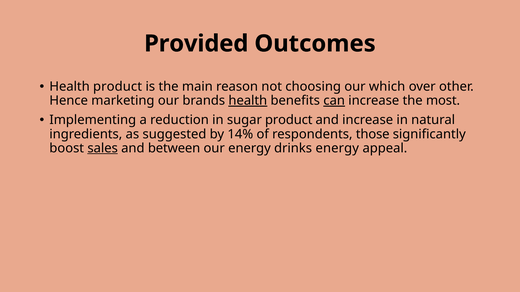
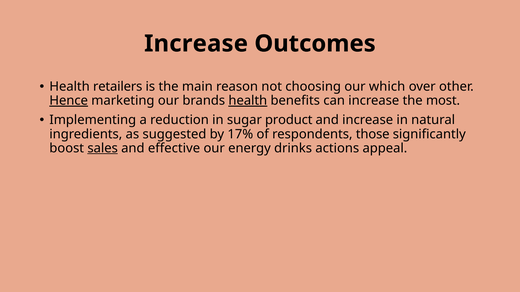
Provided: Provided -> Increase (196, 44)
Health product: product -> retailers (118, 87)
Hence underline: none -> present (69, 101)
can underline: present -> none (334, 101)
14%: 14% -> 17% (240, 134)
between: between -> effective (174, 148)
drinks energy: energy -> actions (337, 148)
